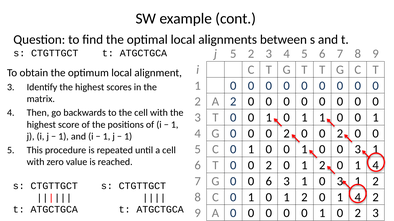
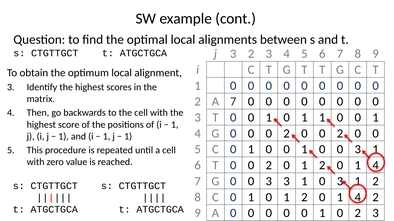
j 5: 5 -> 3 (233, 54)
A 2: 2 -> 7 (233, 102)
G 0 0 6: 6 -> 3 (269, 182)
